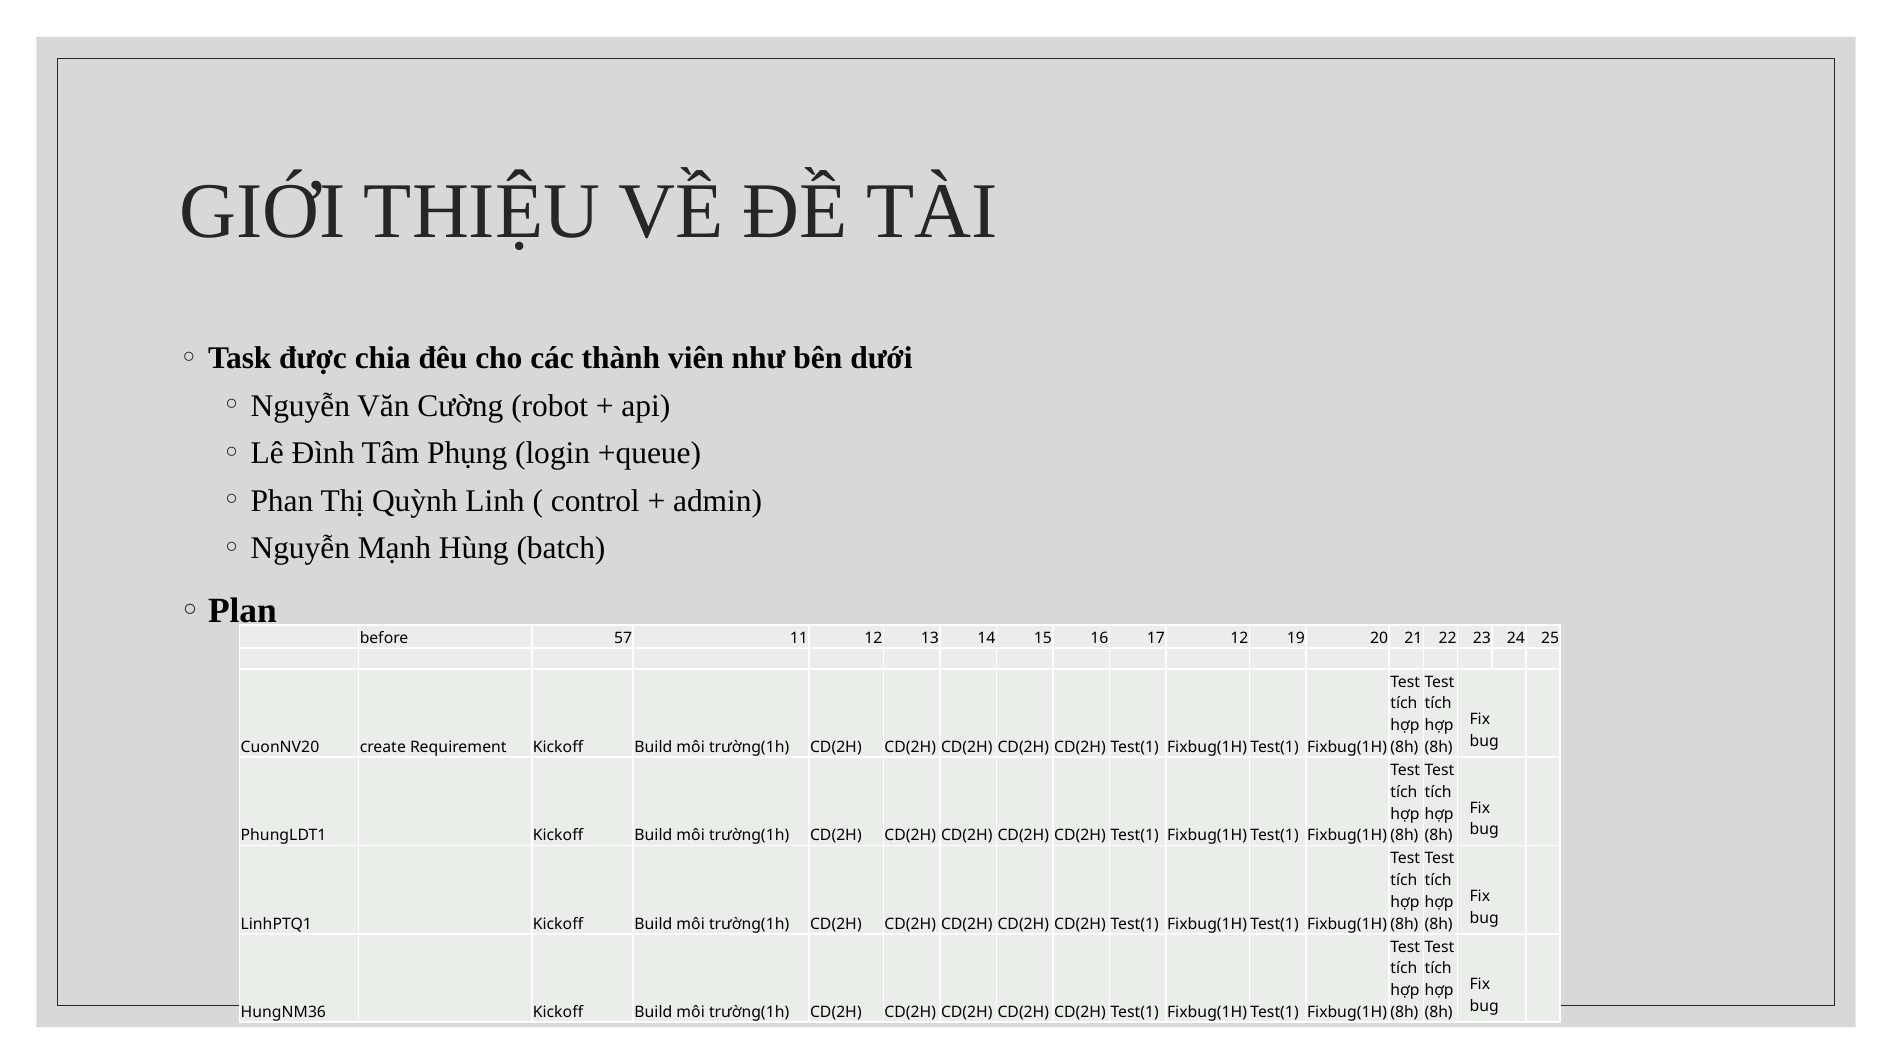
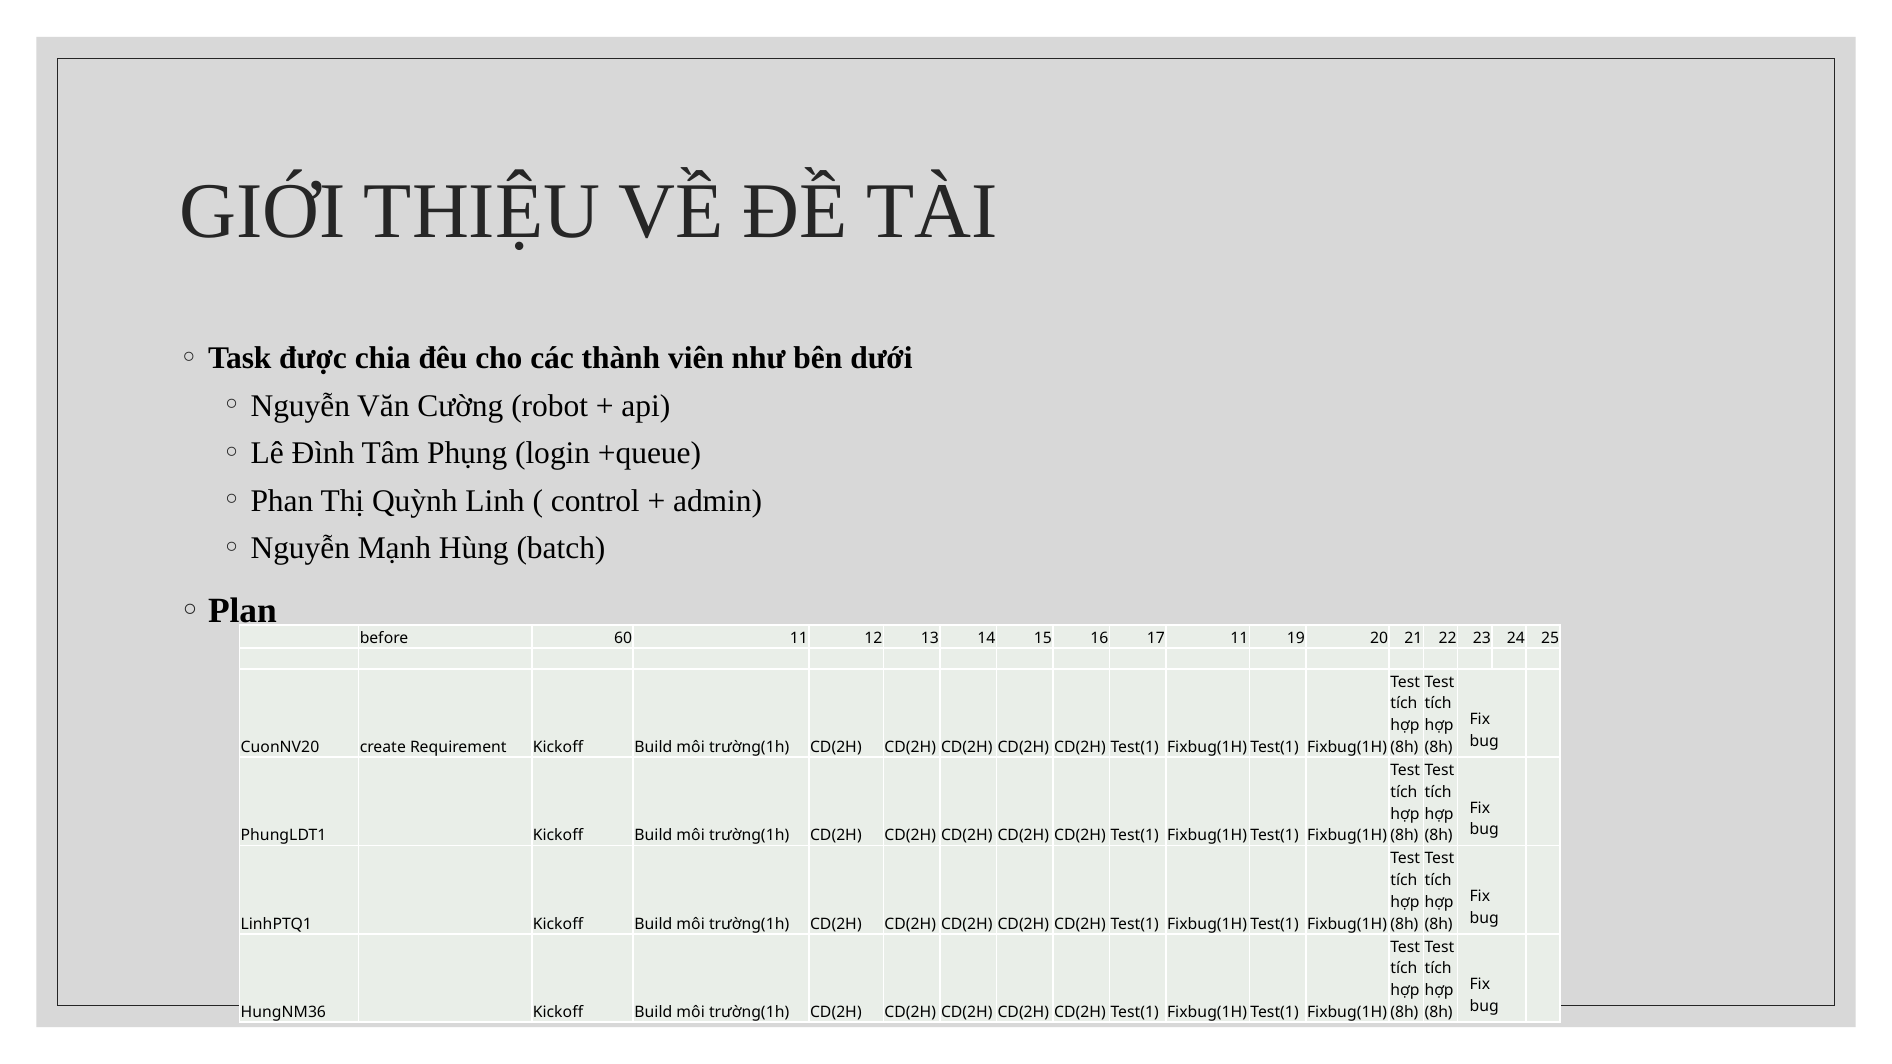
57: 57 -> 60 (623, 638)
17 12: 12 -> 11 (1239, 638)
